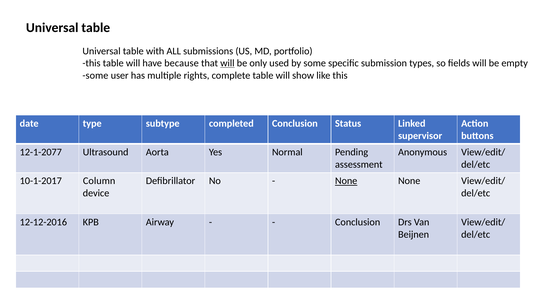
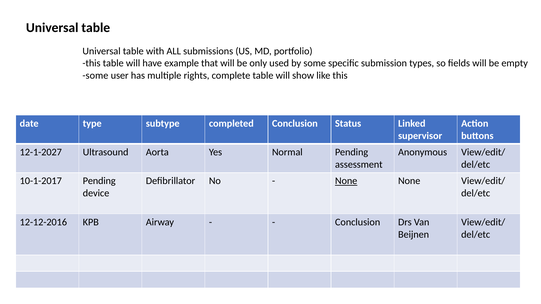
because: because -> example (182, 63)
will underline: present -> none (227, 63)
12-1-2077: 12-1-2077 -> 12-1-2027 (41, 152)
10-1-2017 Column: Column -> Pending (99, 181)
